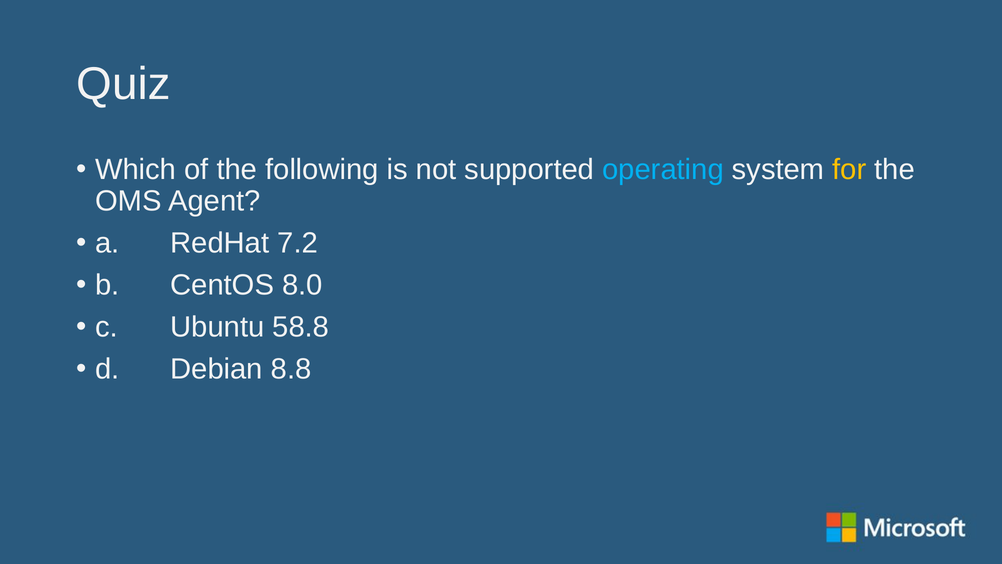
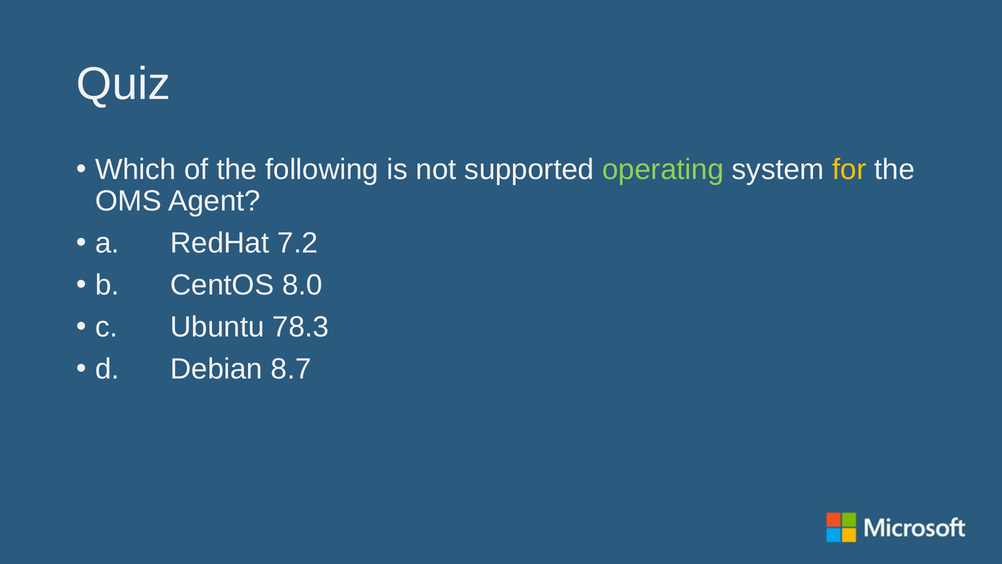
operating colour: light blue -> light green (663, 169)
58.8: 58.8 -> 78.3 (301, 327)
8.8: 8.8 -> 8.7 (291, 369)
